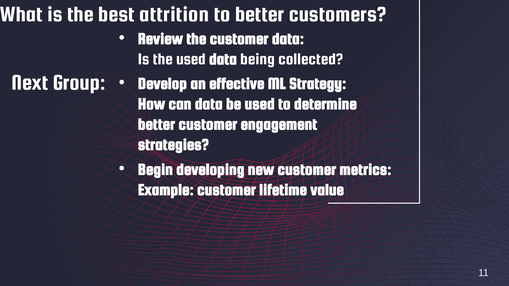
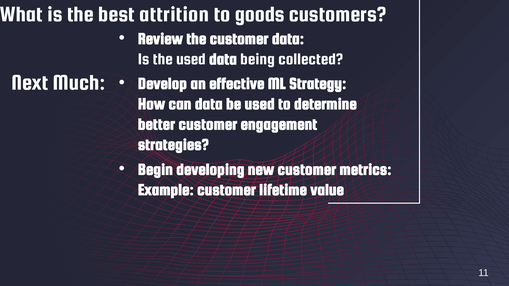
to better: better -> goods (260, 14)
Group: Group -> Much (79, 82)
